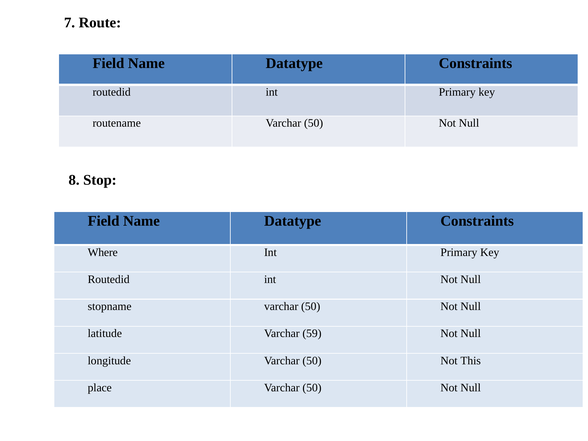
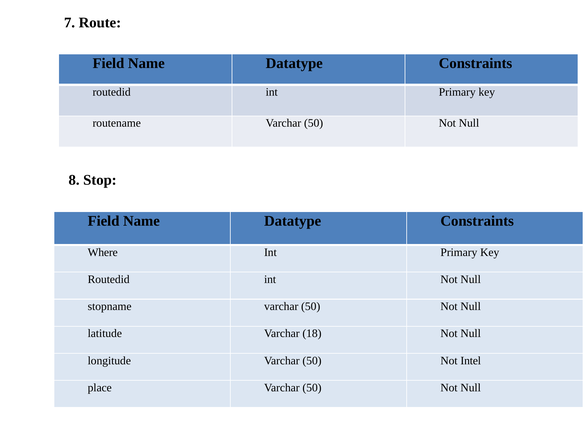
59: 59 -> 18 (312, 334)
This: This -> Intel (471, 361)
